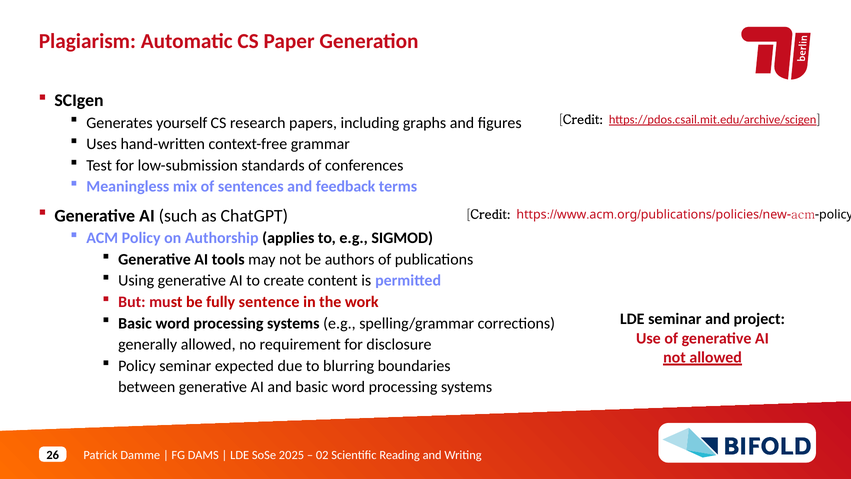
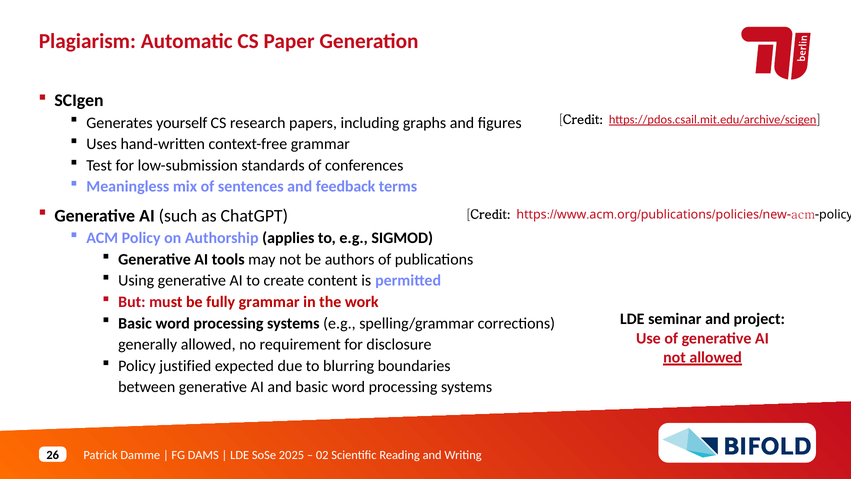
fully sentence: sentence -> grammar (269, 302)
Policy seminar: seminar -> justified (185, 366)
